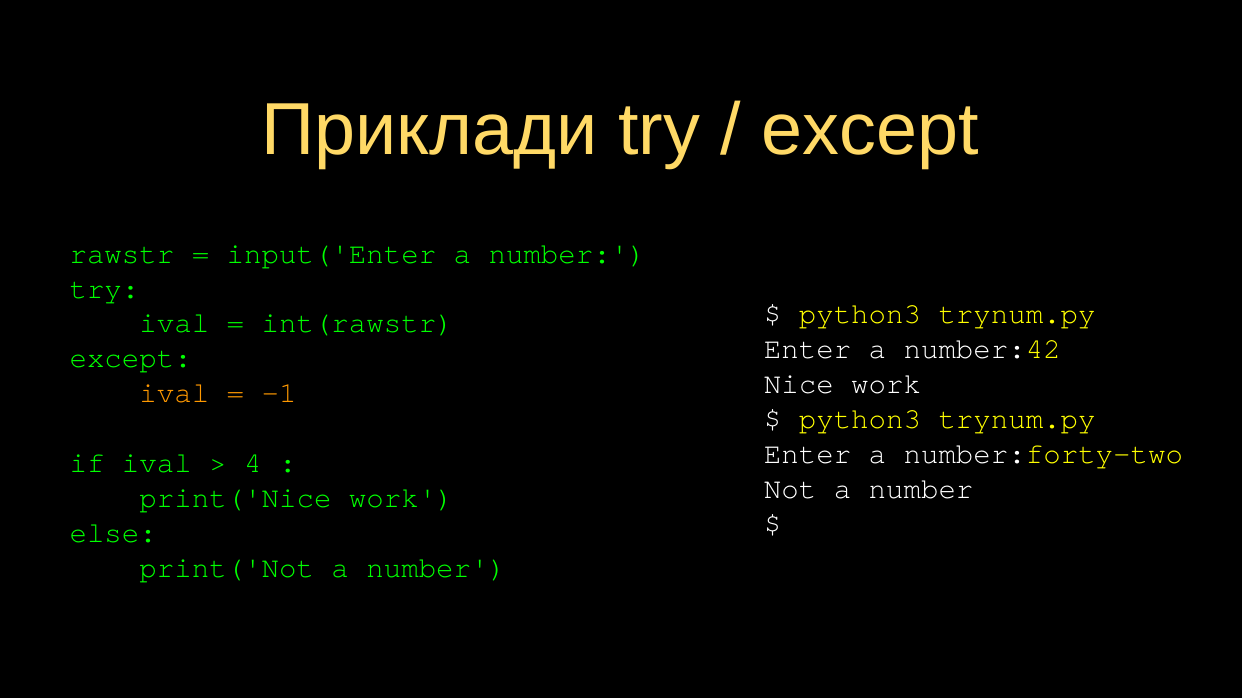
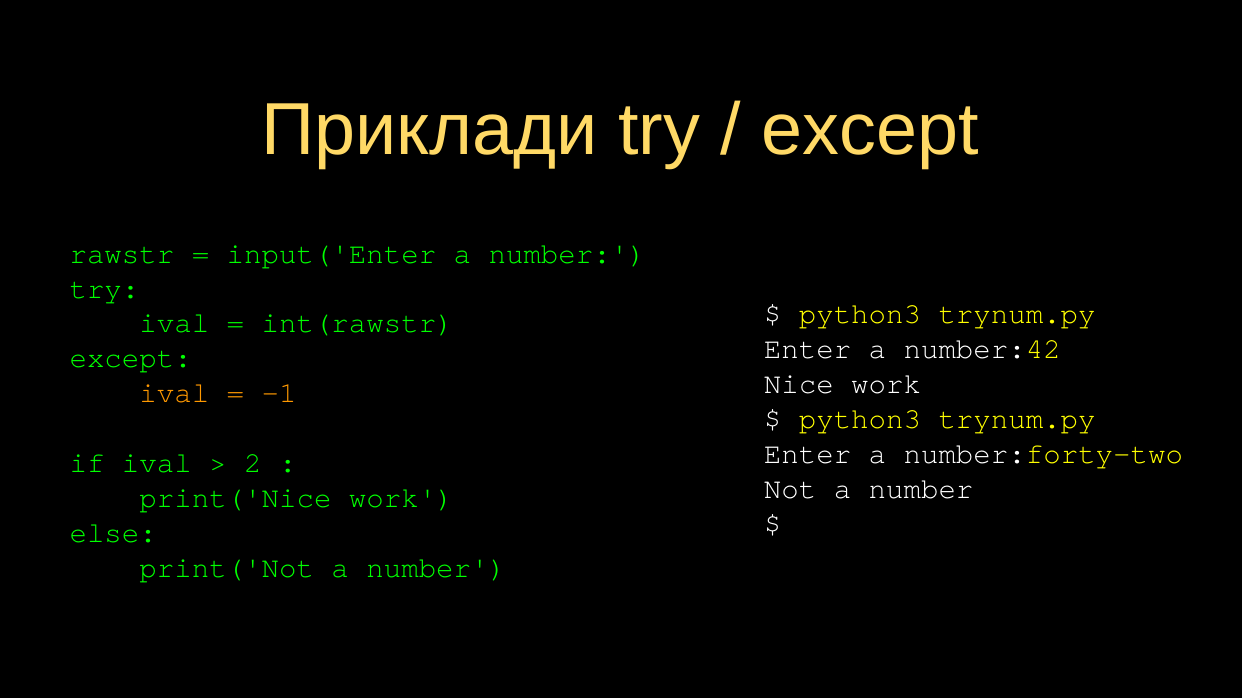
4: 4 -> 2 (253, 463)
